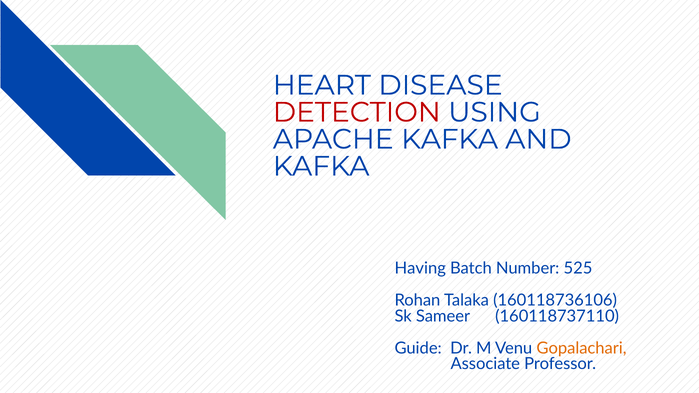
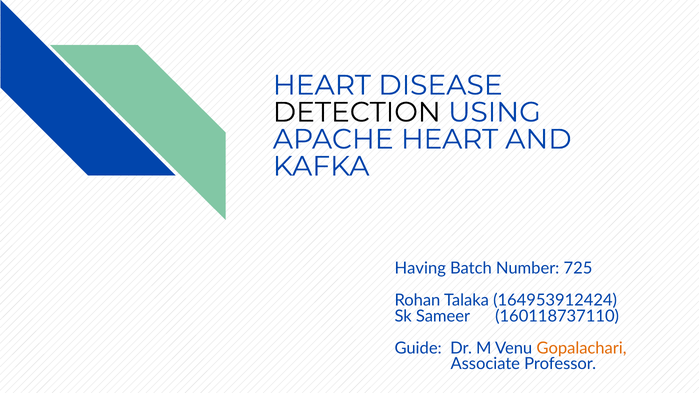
DETECTION colour: red -> black (357, 112)
APACHE KAFKA: KAFKA -> HEART (450, 139)
525: 525 -> 725 (578, 269)
160118736106: 160118736106 -> 164953912424 (555, 300)
